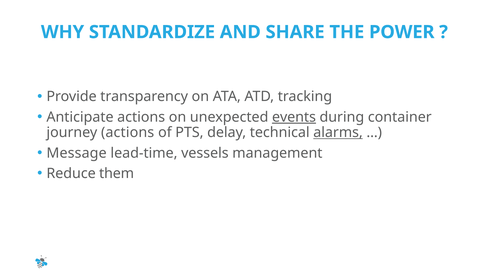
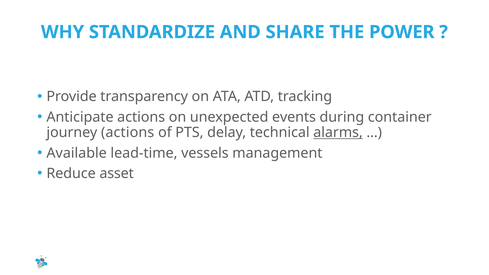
events underline: present -> none (294, 117)
Message: Message -> Available (77, 153)
them: them -> asset (117, 174)
